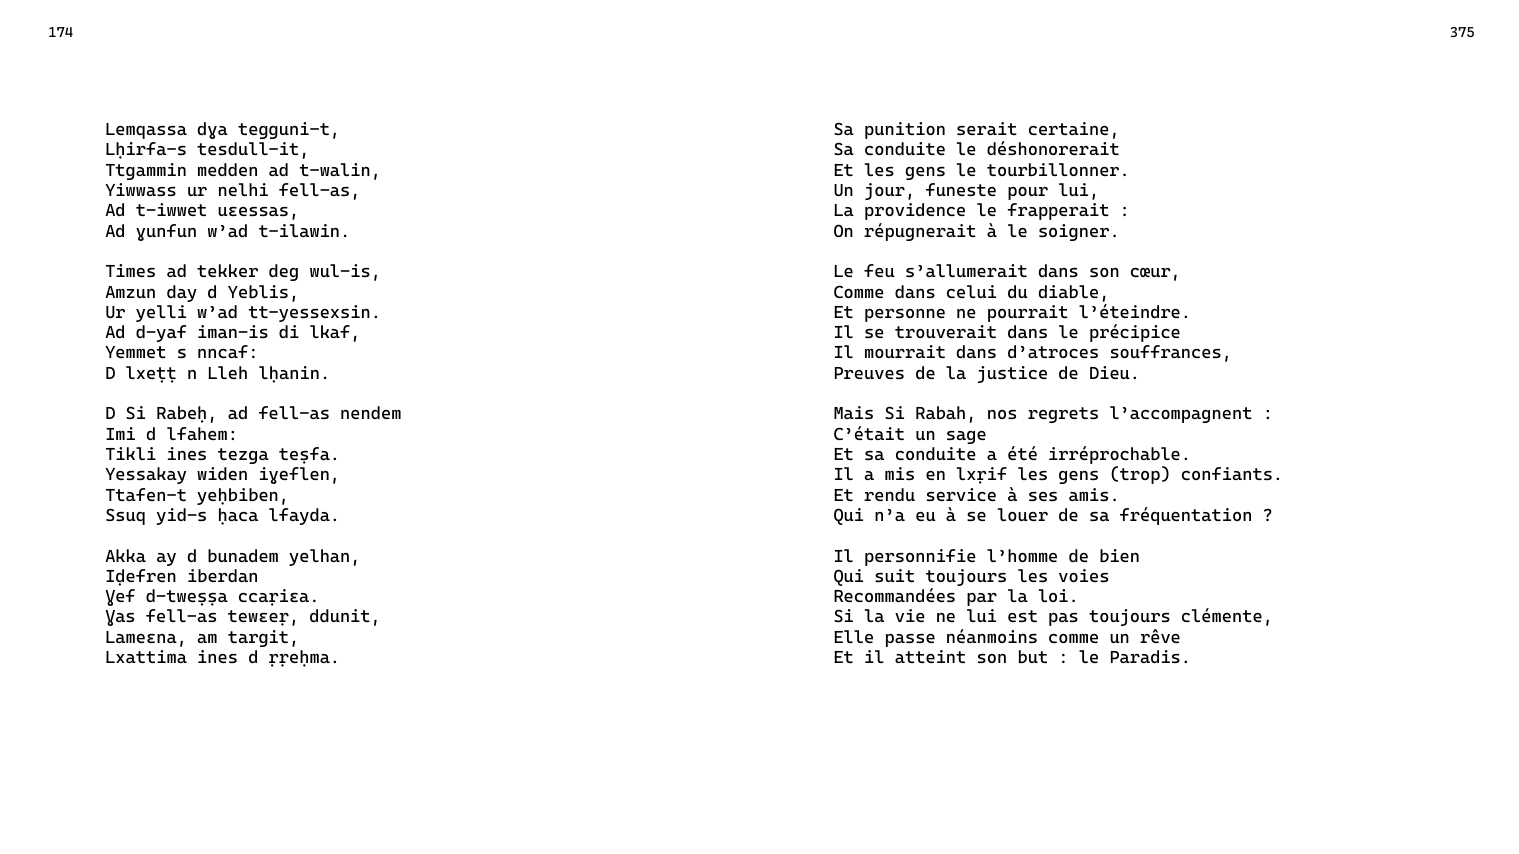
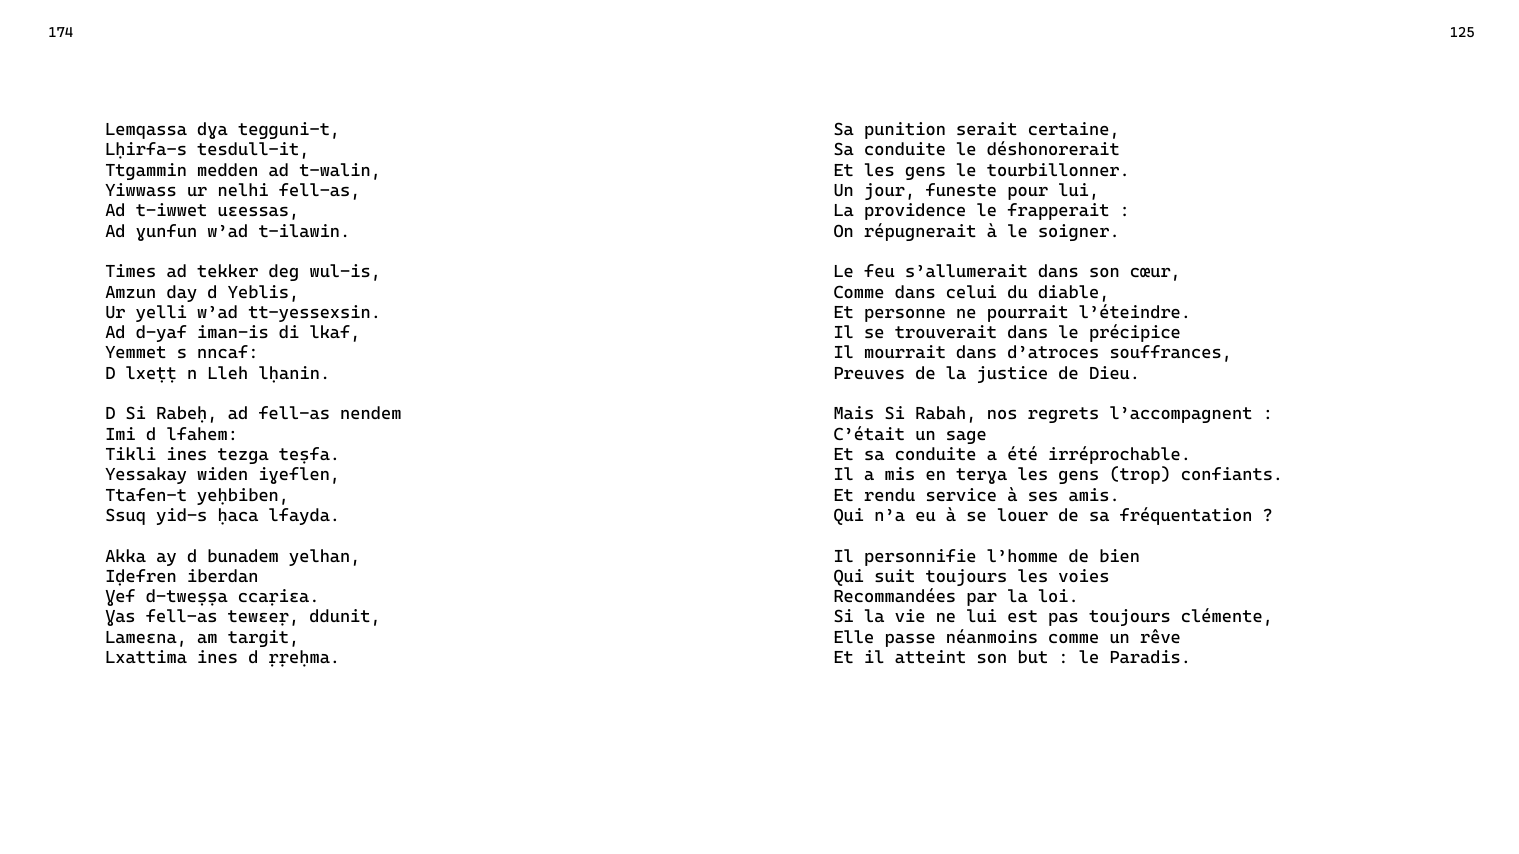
375: 375 -> 125 (1462, 33)
lxṛif: lxṛif -> terɣa (982, 475)
